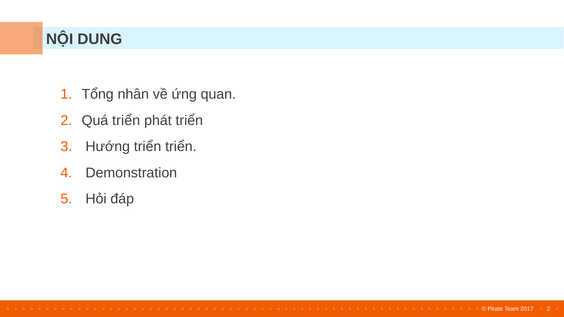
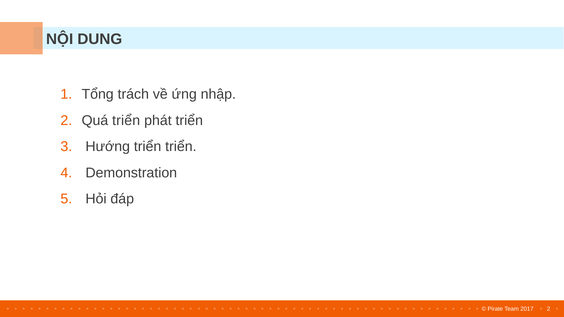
nhân: nhân -> trách (133, 94)
quan: quan -> nhập (218, 94)
